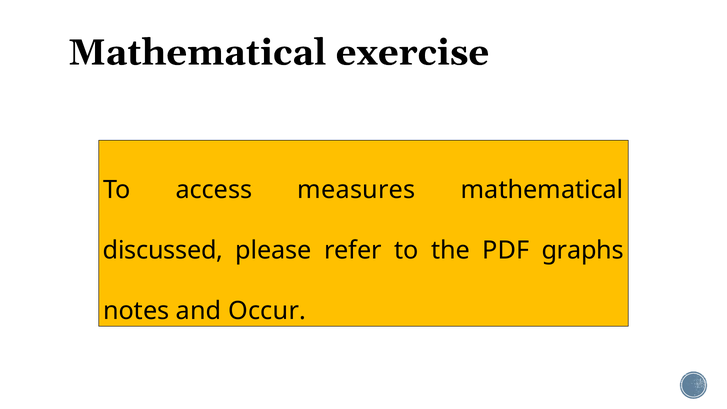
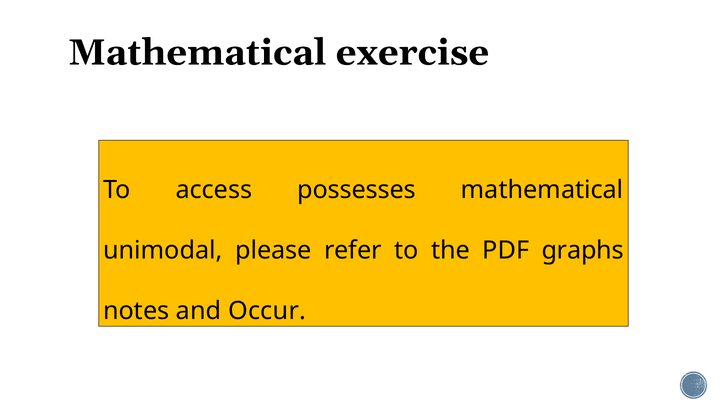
measures: measures -> possesses (357, 190)
discussed: discussed -> unimodal (163, 250)
